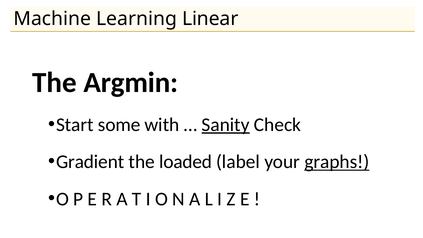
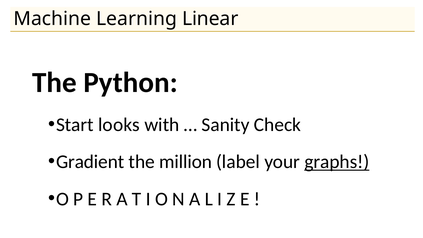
Argmin: Argmin -> Python (131, 82)
some: some -> looks (119, 125)
Sanity underline: present -> none (226, 125)
loaded: loaded -> million (186, 162)
